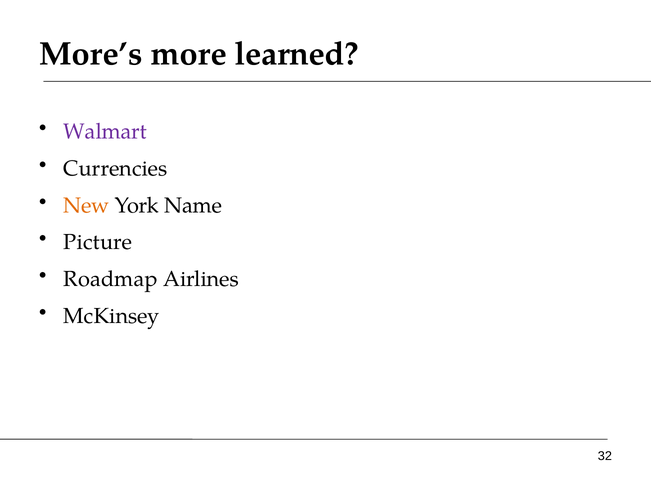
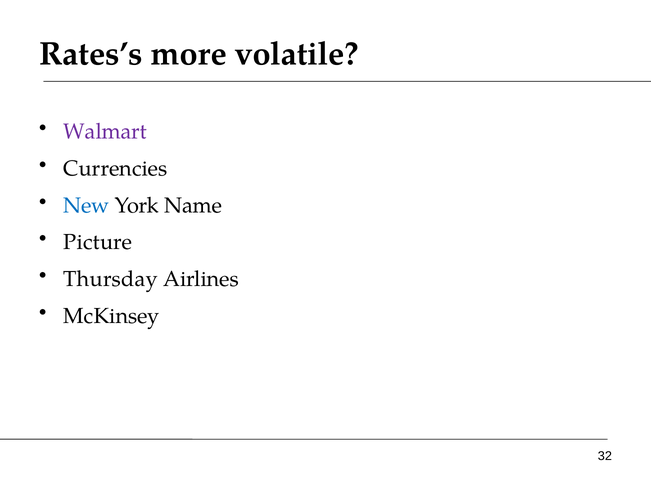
More’s: More’s -> Rates’s (91, 54)
learned: learned -> volatile (297, 54)
New colour: orange -> blue (86, 205)
Roadmap: Roadmap -> Thursday (111, 279)
